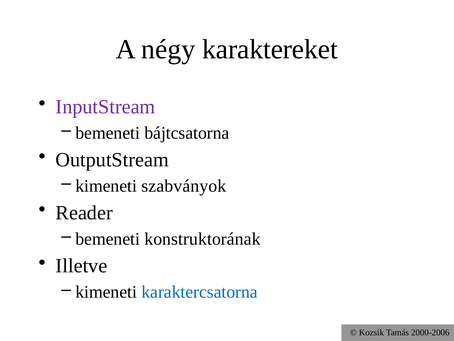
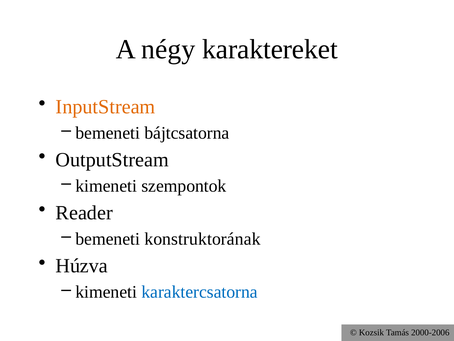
InputStream colour: purple -> orange (105, 107)
szabványok: szabványok -> szempontok (184, 186)
Illetve: Illetve -> Húzva (82, 266)
